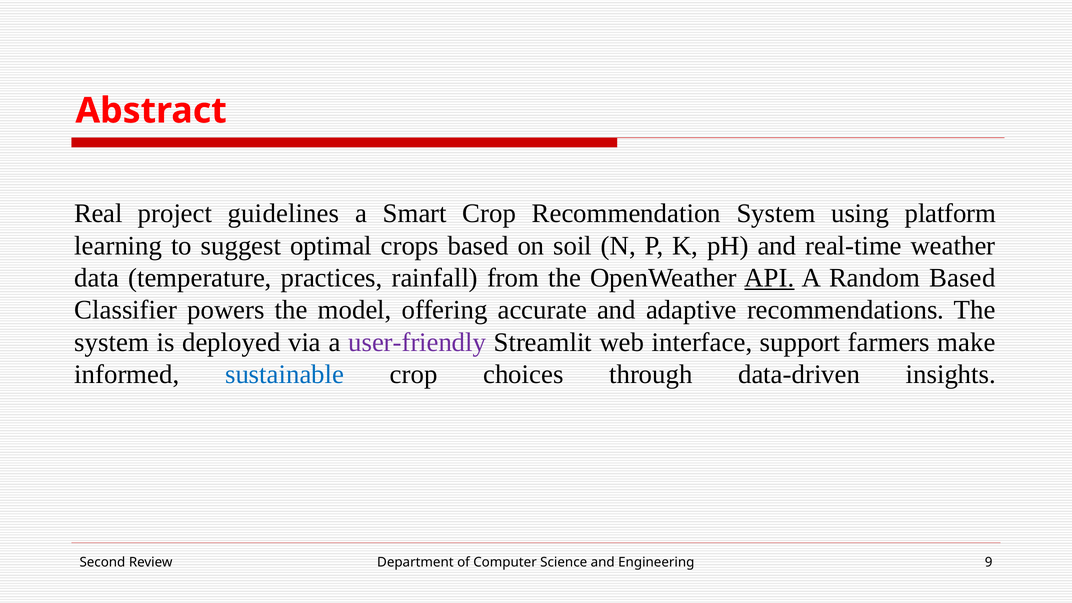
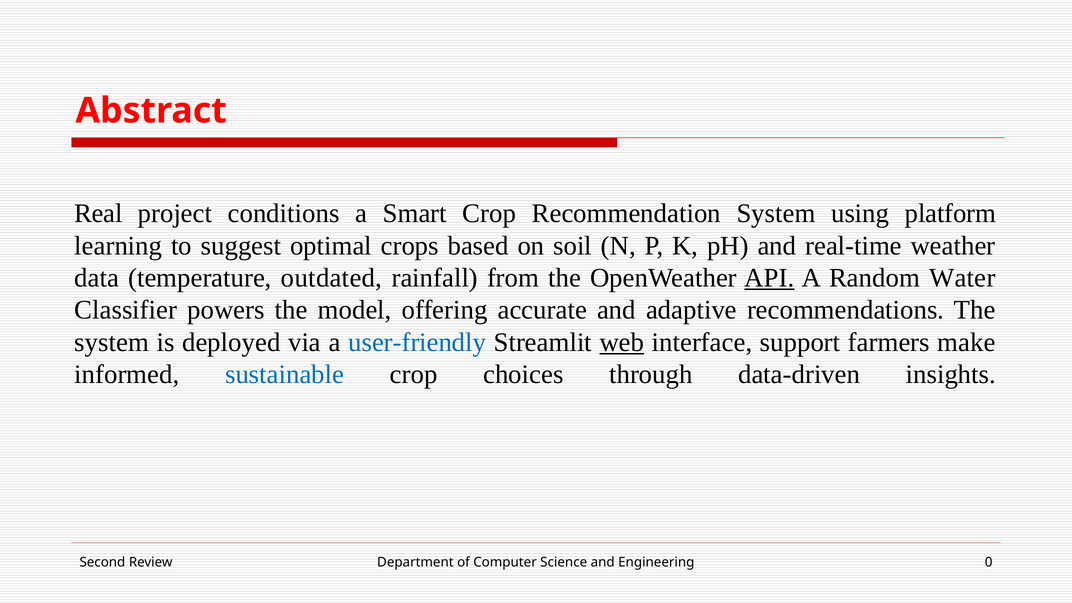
guidelines: guidelines -> conditions (284, 214)
practices: practices -> outdated (332, 278)
Random Based: Based -> Water (962, 278)
user-friendly colour: purple -> blue (417, 342)
web underline: none -> present (622, 342)
9: 9 -> 0 (989, 562)
